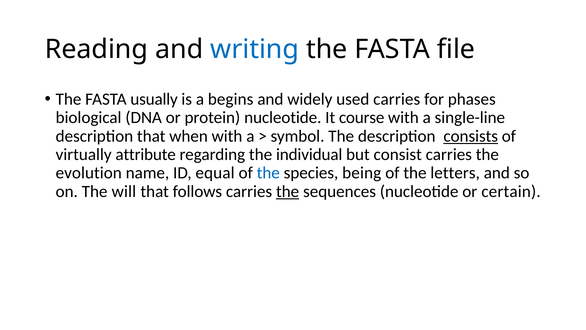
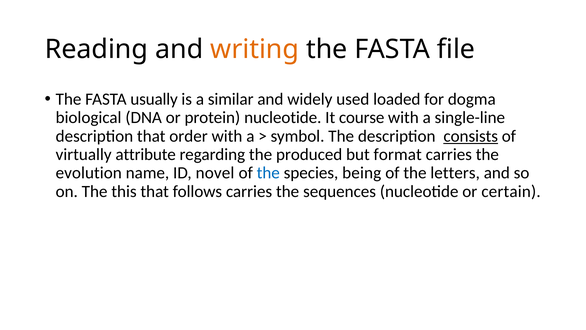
writing colour: blue -> orange (255, 49)
begins: begins -> similar (231, 99)
used carries: carries -> loaded (397, 99)
phases: phases -> dogma (472, 99)
when: when -> order (189, 136)
individual: individual -> produced (309, 154)
consist: consist -> format (398, 154)
equal: equal -> novel (215, 173)
will: will -> this (124, 191)
the underline: present -> none (288, 191)
